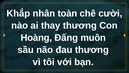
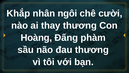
toàn: toàn -> ngôi (67, 13)
muôn: muôn -> phàm (93, 37)
